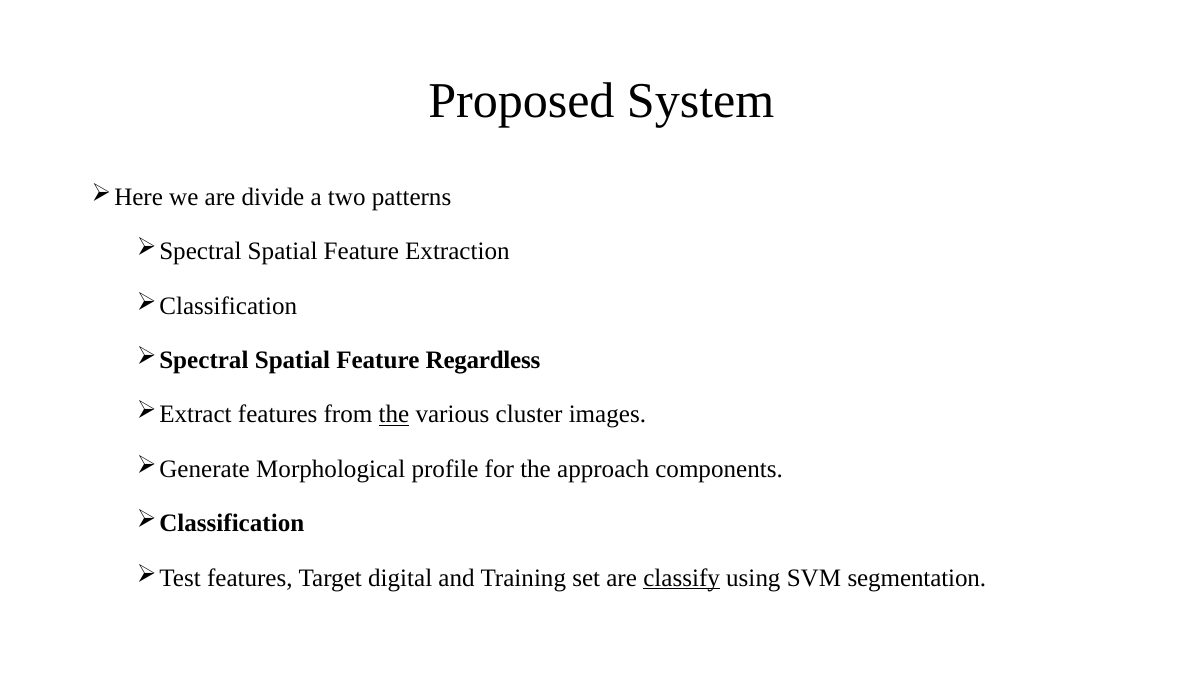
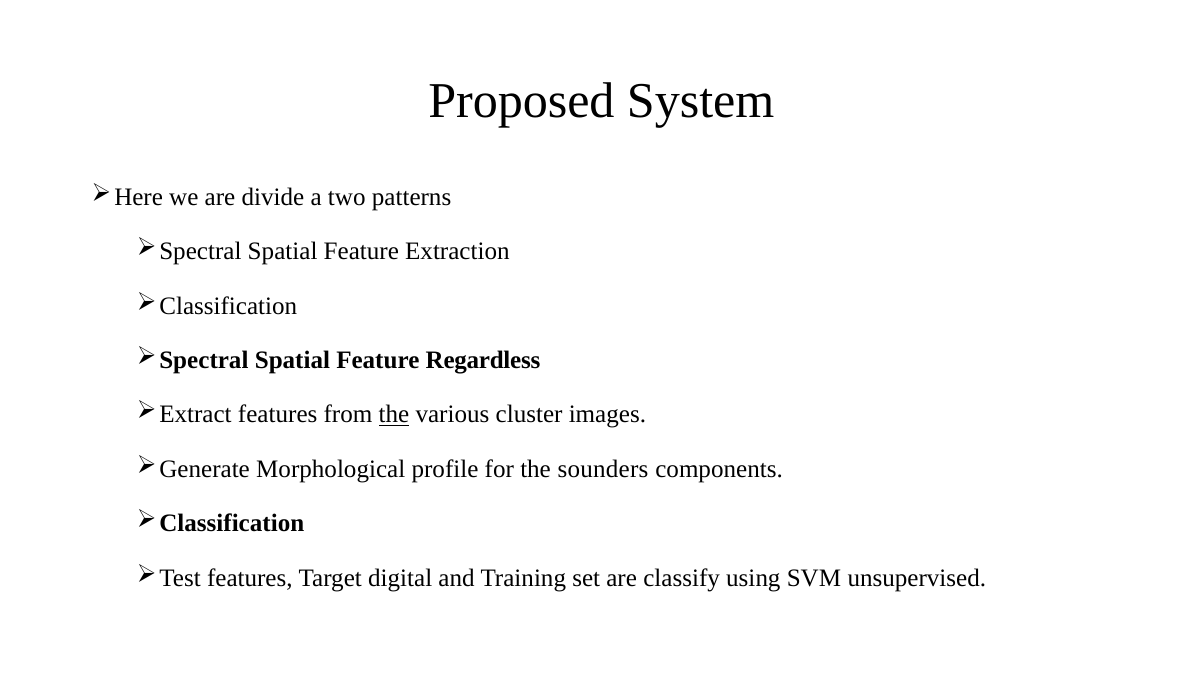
approach: approach -> sounders (603, 469)
classify underline: present -> none (682, 578)
segmentation: segmentation -> unsupervised (917, 578)
